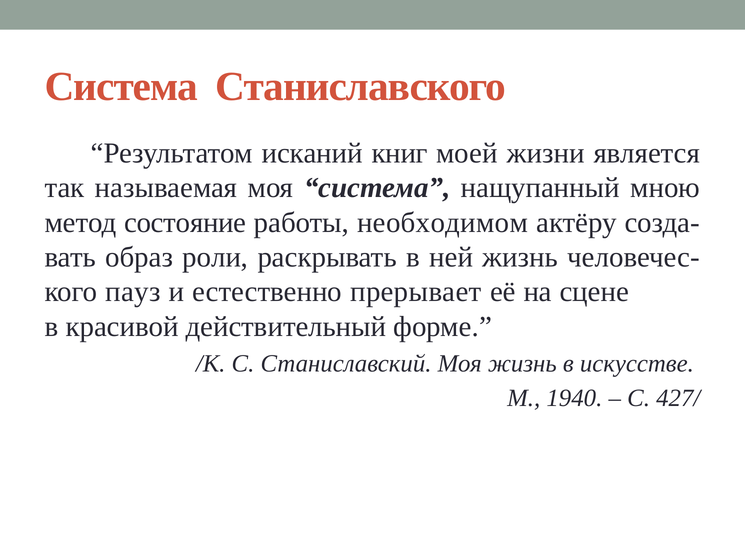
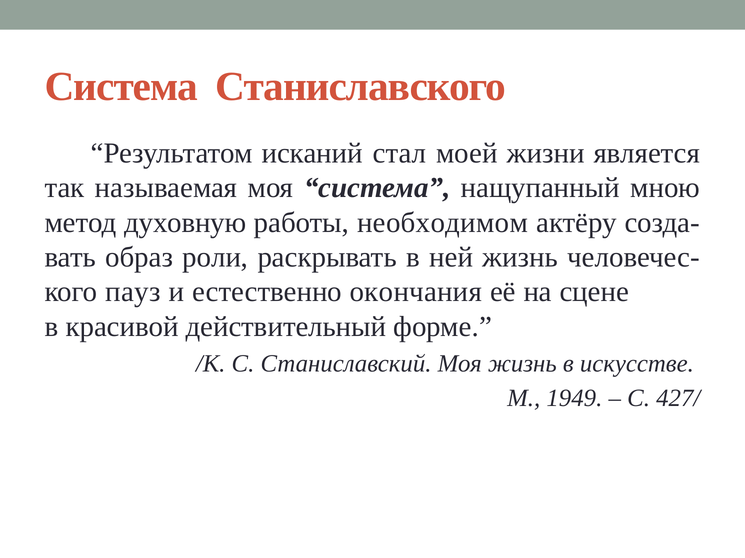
книг: книг -> стал (399, 153)
состояние: состояние -> духовную (185, 223)
прерывает: прерывает -> окончания (416, 292)
1940: 1940 -> 1949 (574, 399)
